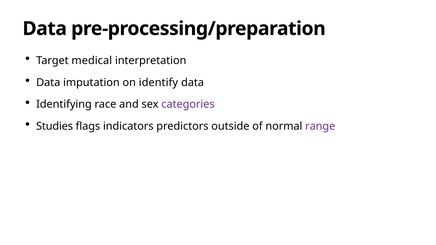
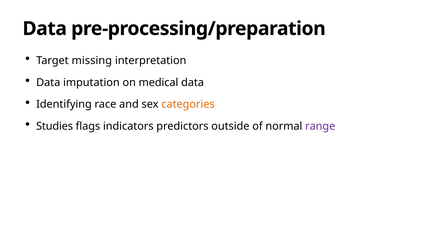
medical: medical -> missing (92, 61)
identify: identify -> medical (159, 83)
categories colour: purple -> orange (188, 105)
